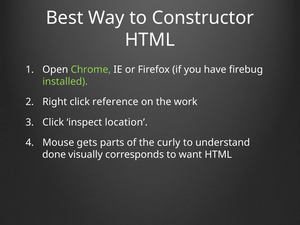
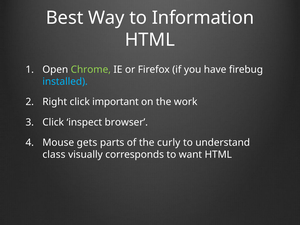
Constructor: Constructor -> Information (203, 18)
installed colour: light green -> light blue (65, 82)
reference: reference -> important (115, 102)
location: location -> browser (126, 122)
done: done -> class (54, 155)
